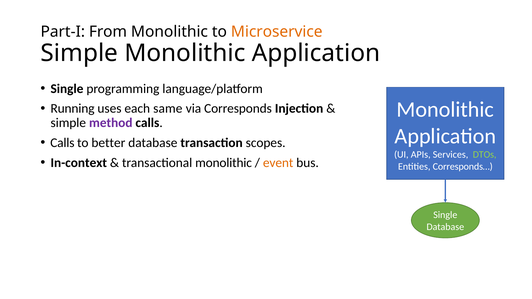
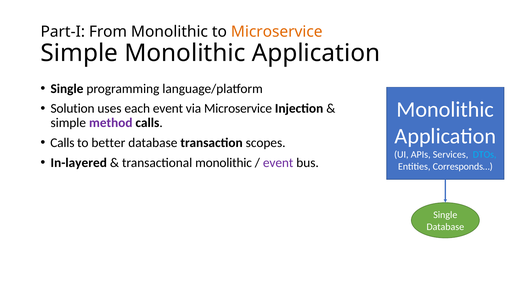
Running: Running -> Solution (73, 109)
each same: same -> event (168, 109)
via Corresponds: Corresponds -> Microservice (238, 109)
DTOs colour: light green -> light blue (485, 155)
In-context: In-context -> In-layered (79, 163)
event colour: orange -> purple (278, 163)
